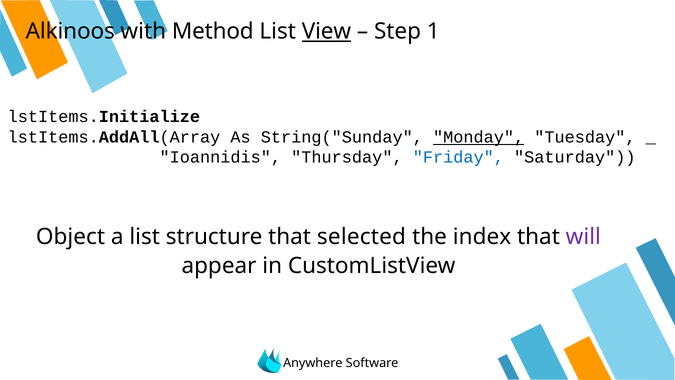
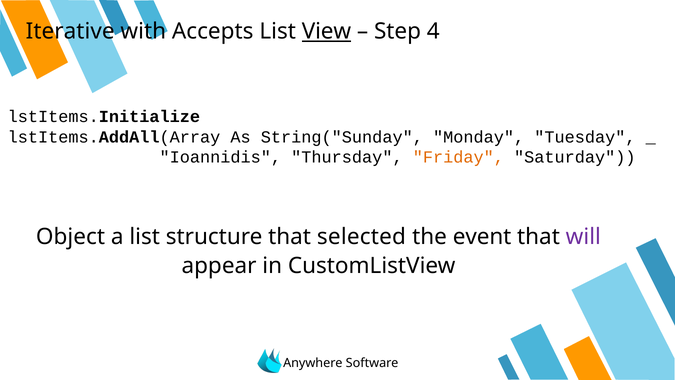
Alkinoos: Alkinoos -> Iterative (70, 31)
Method: Method -> Accepts (213, 31)
1: 1 -> 4 (433, 31)
Monday underline: present -> none (479, 137)
Friday colour: blue -> orange (458, 157)
index: index -> event (482, 237)
